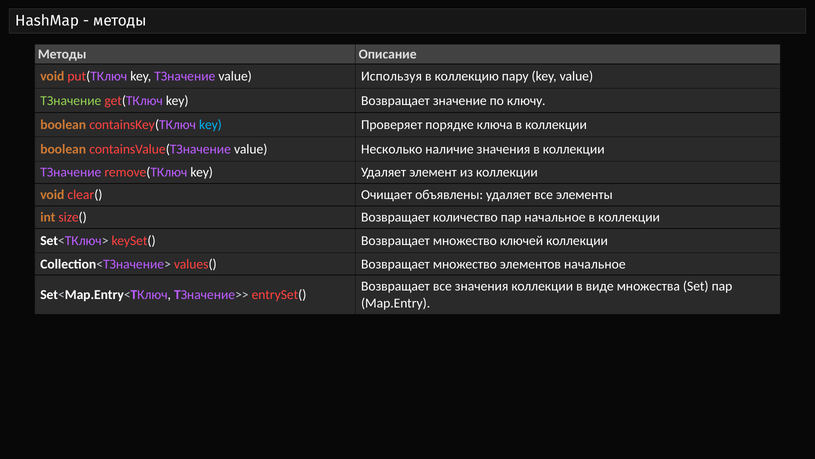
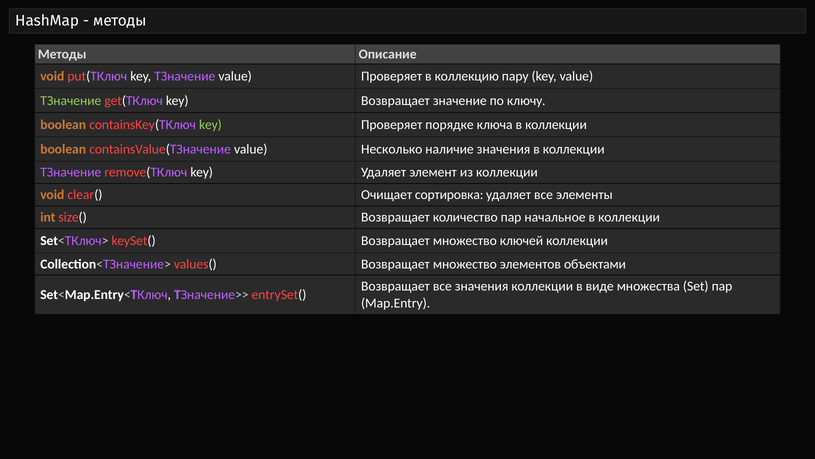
value Используя: Используя -> Проверяет (392, 76)
key colour: light blue -> light green (210, 125)
объявлены: объявлены -> сортировка (449, 195)
элементов начальное: начальное -> объектами (595, 264)
